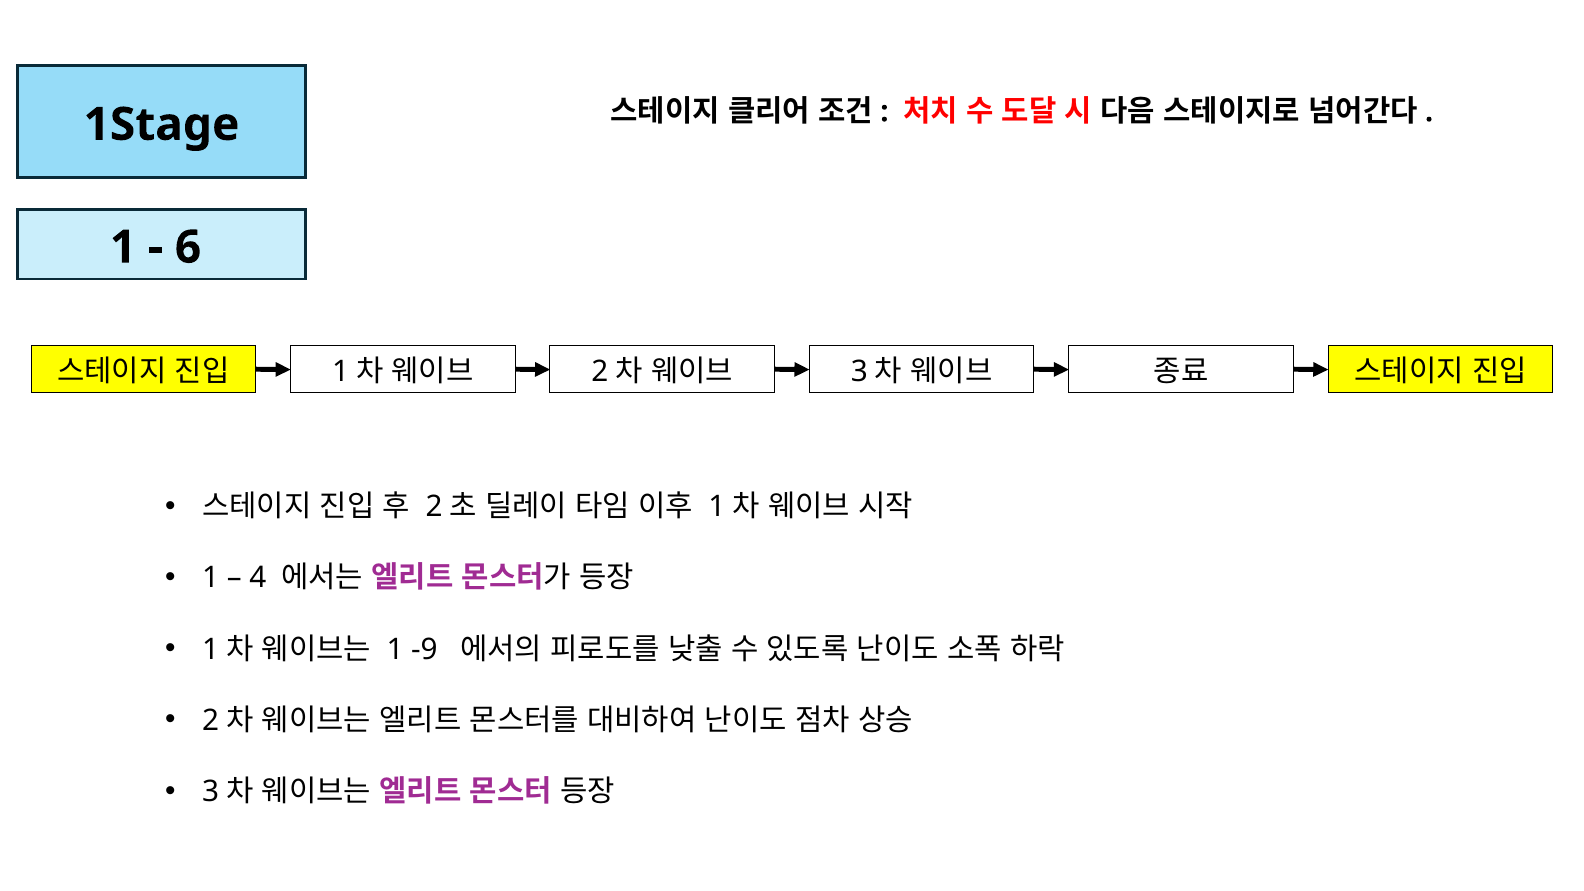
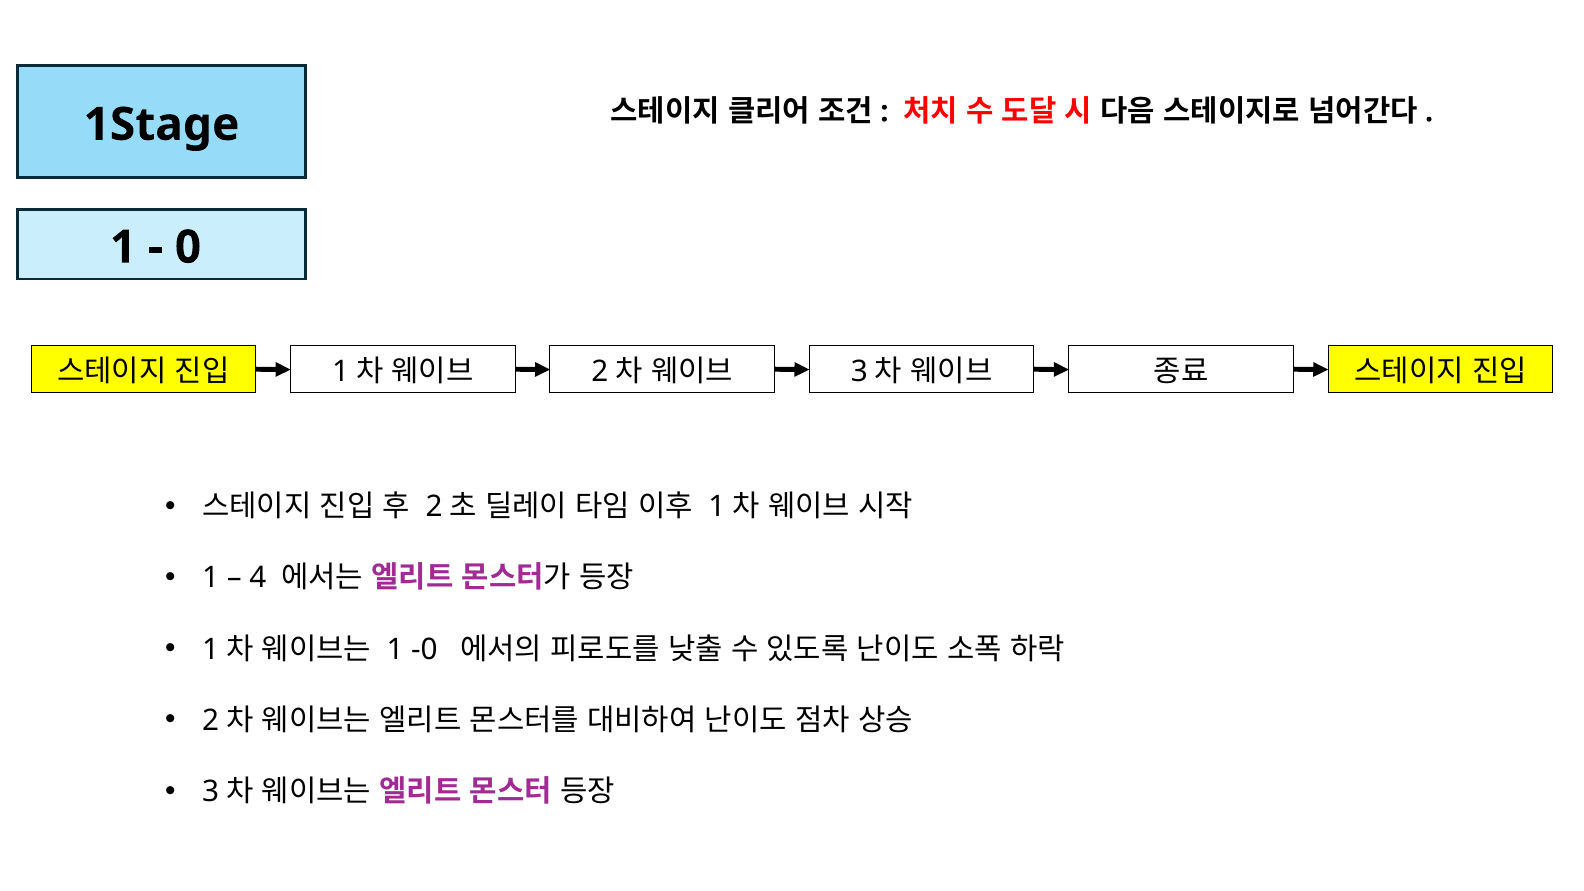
6: 6 -> 0 (188, 247)
-9: -9 -> -0 (424, 649)
